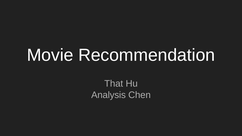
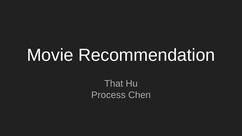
Analysis: Analysis -> Process (108, 95)
